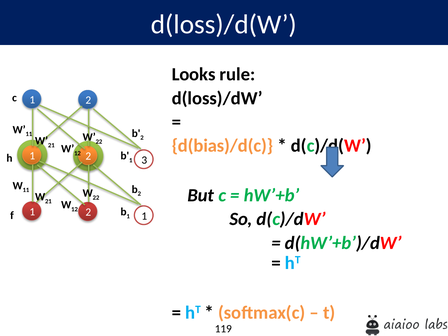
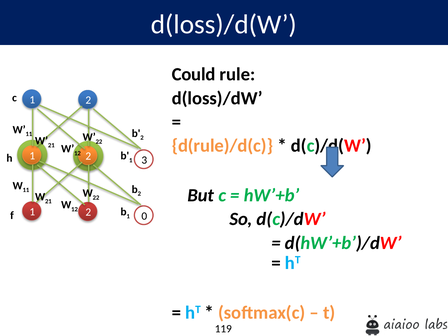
Looks: Looks -> Could (194, 74)
d(bias)/d(c: d(bias)/d(c -> d(rule)/d(c (222, 146)
1: 1 -> 0 (144, 216)
